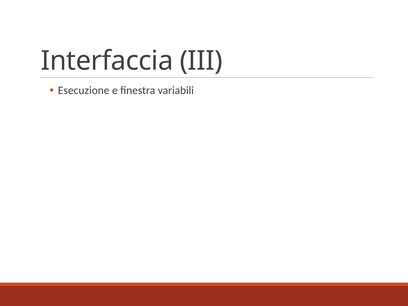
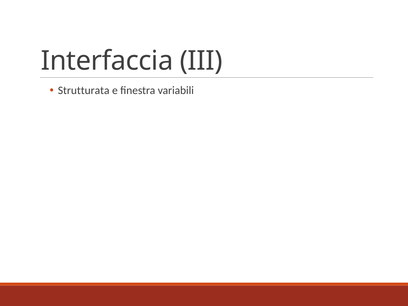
Esecuzione: Esecuzione -> Strutturata (84, 90)
